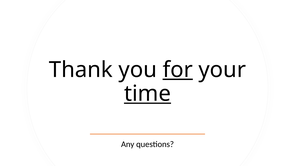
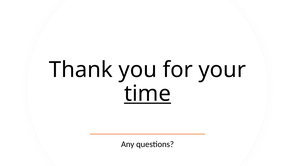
for underline: present -> none (178, 70)
